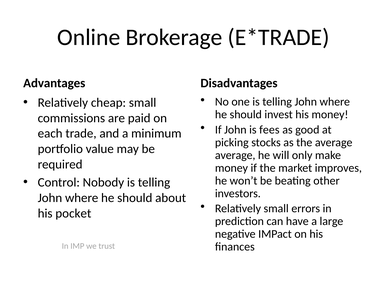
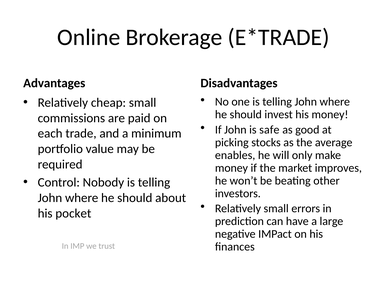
fees: fees -> safe (269, 130)
average: average -> enables (235, 155)
